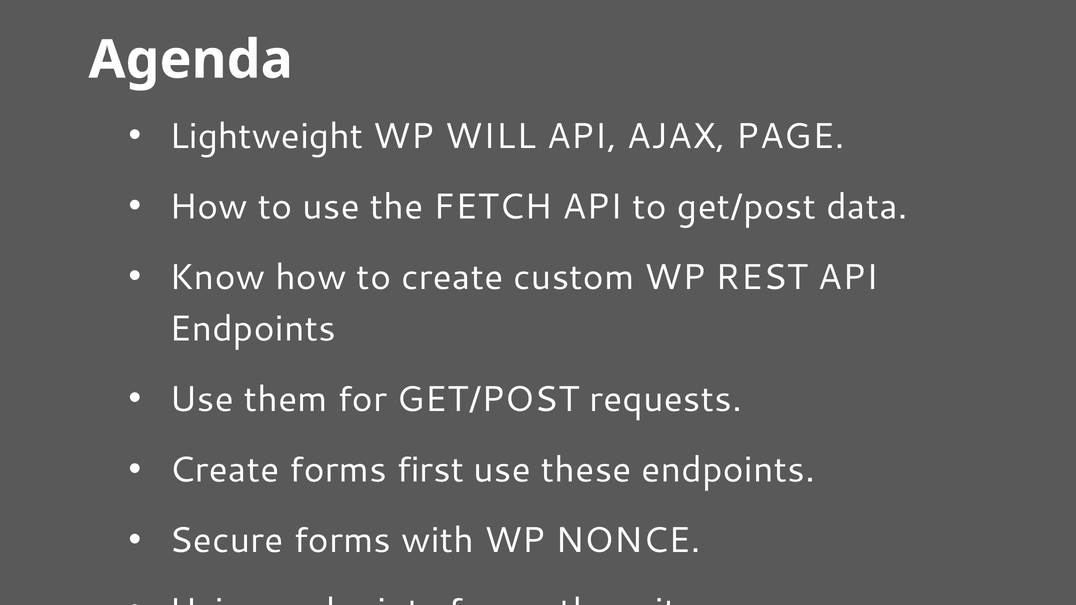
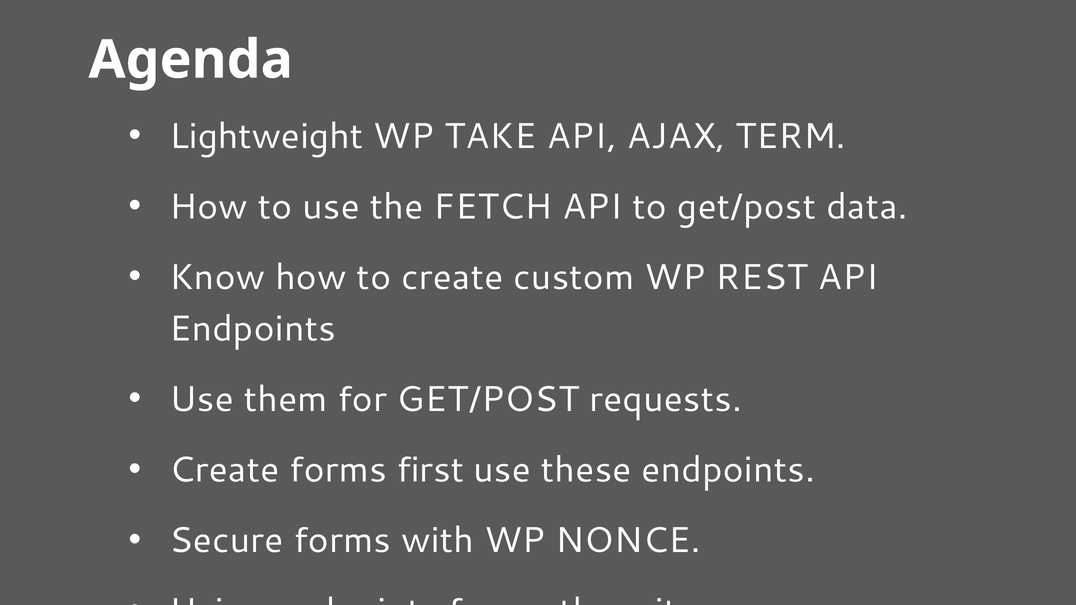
WILL: WILL -> TAKE (490, 136)
PAGE: PAGE -> TERM (791, 136)
